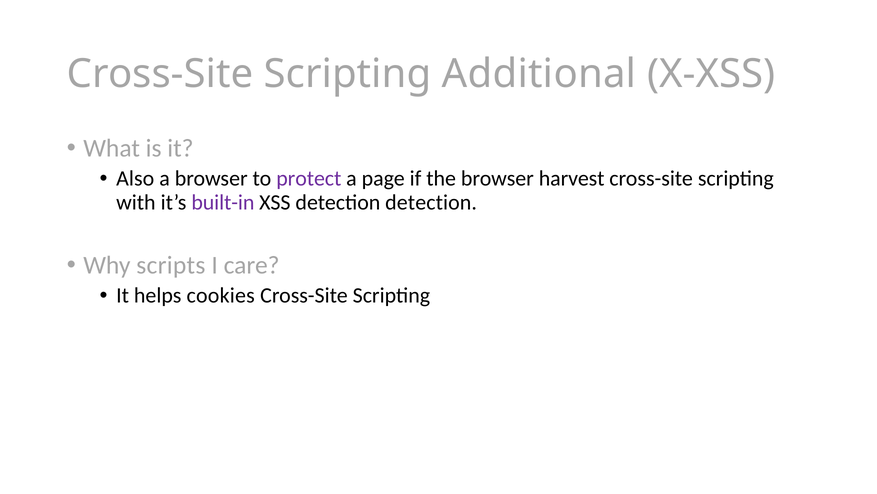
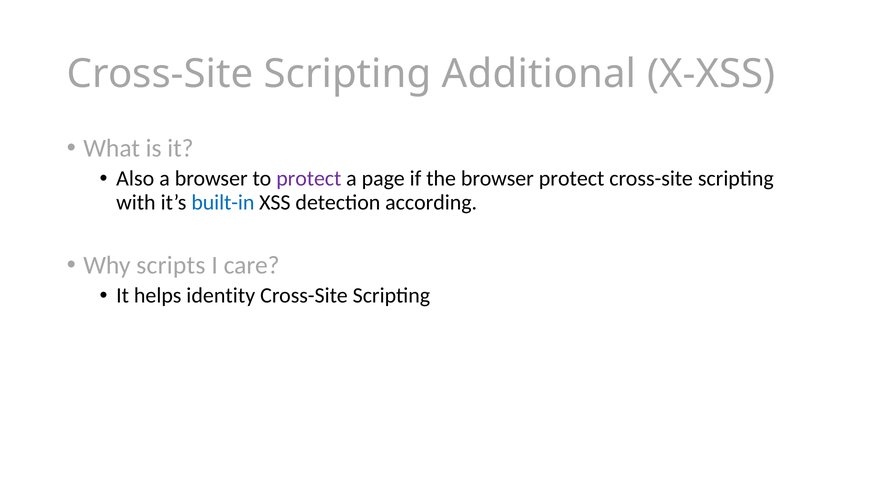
browser harvest: harvest -> protect (572, 178)
built-in colour: purple -> blue (223, 202)
detection detection: detection -> according (431, 202)
cookies: cookies -> identity (221, 295)
